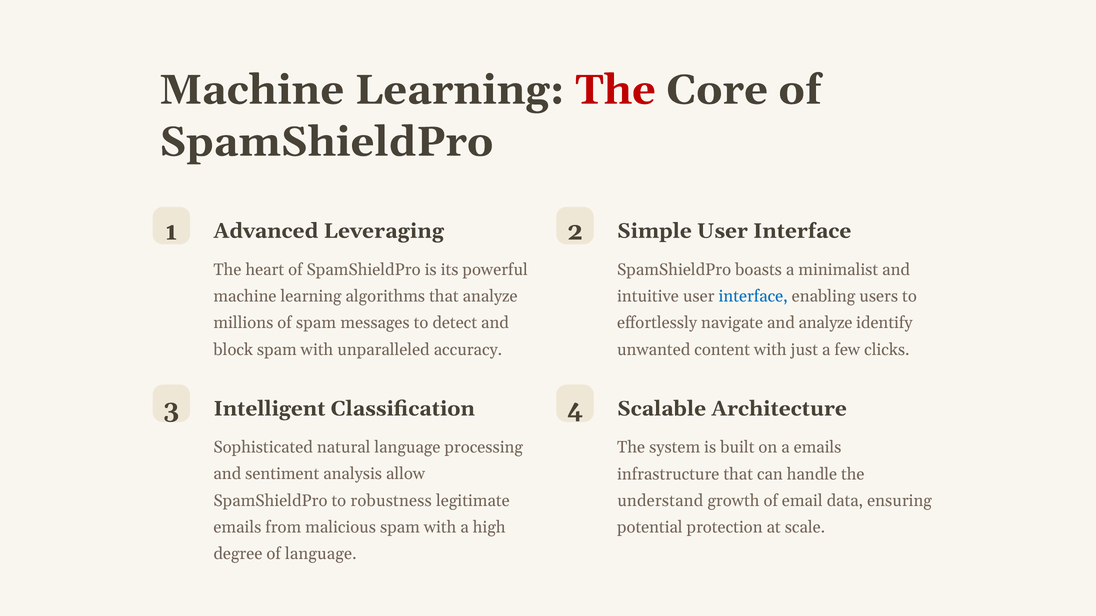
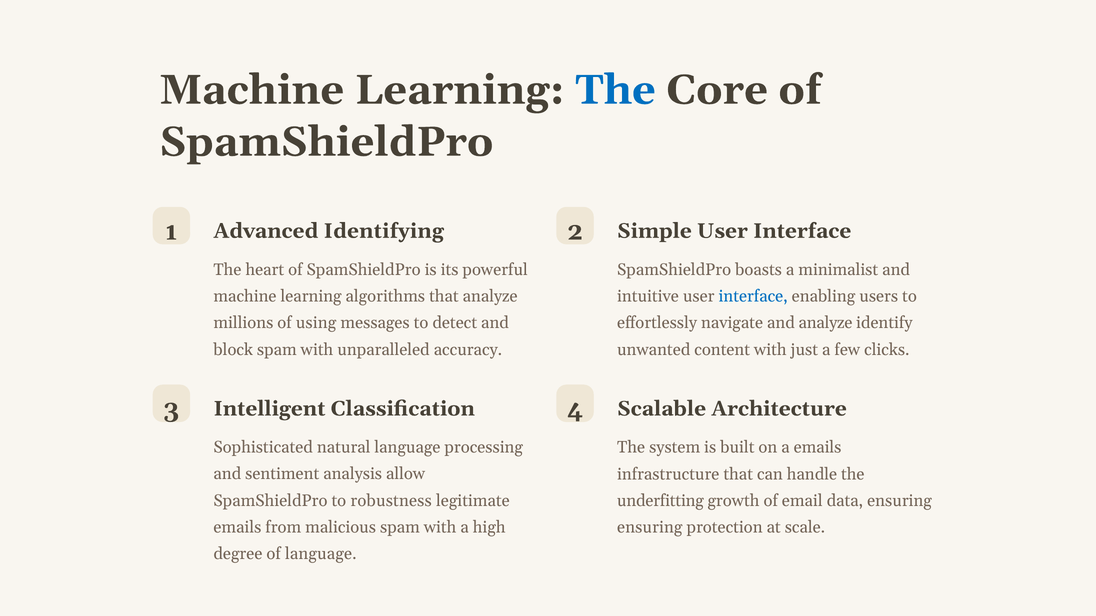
The colour: red -> blue (616, 90)
Leveraging: Leveraging -> Identifying (384, 231)
of spam: spam -> using (316, 323)
understand: understand -> underfitting (660, 501)
potential: potential -> ensuring (650, 528)
